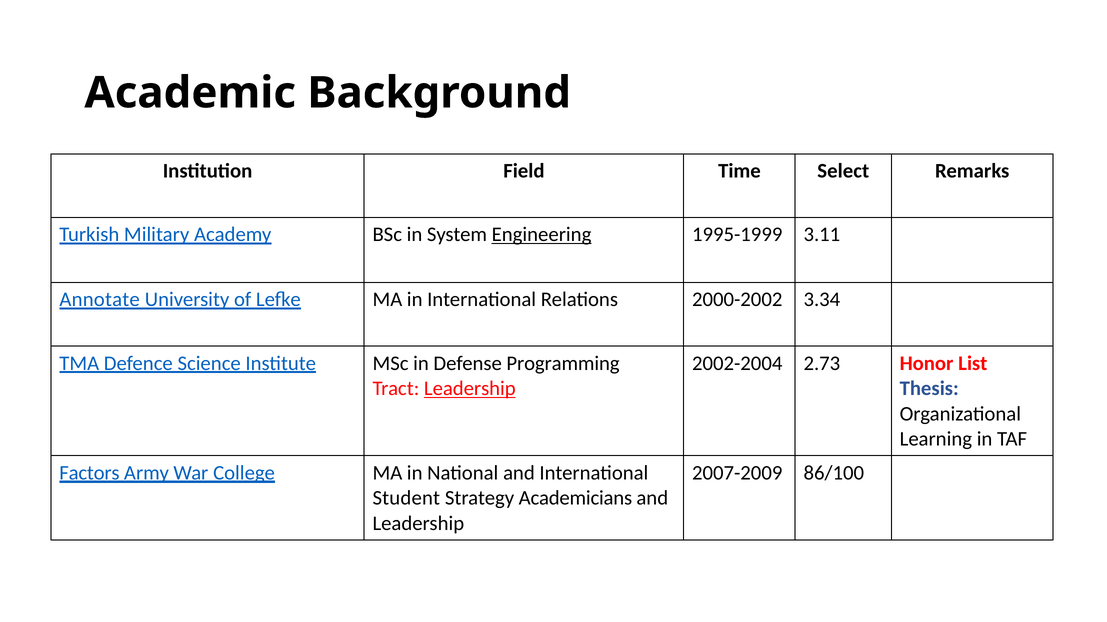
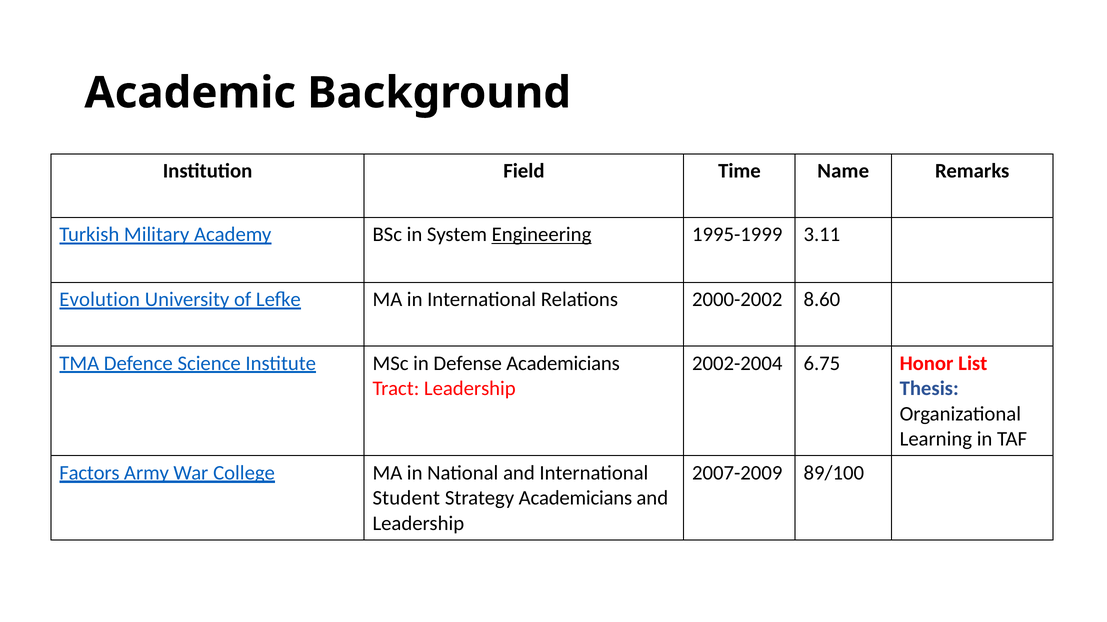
Select: Select -> Name (843, 171)
Annotate: Annotate -> Evolution (100, 300)
3.34: 3.34 -> 8.60 (822, 300)
Defense Programming: Programming -> Academicians (563, 364)
2.73: 2.73 -> 6.75 (822, 364)
Leadership underline: present -> none (470, 389)
86/100: 86/100 -> 89/100 (834, 473)
